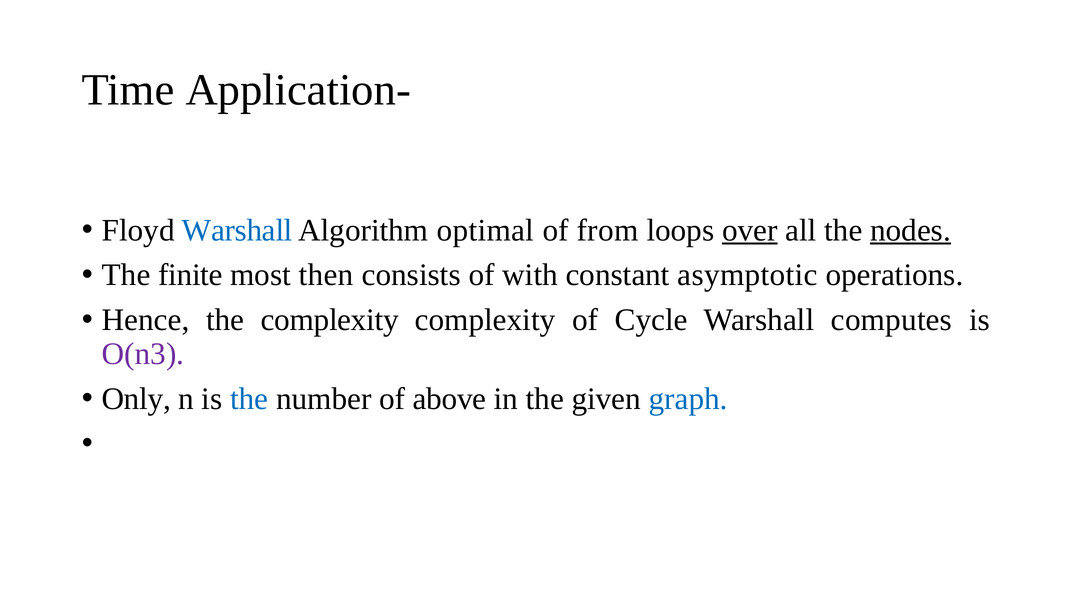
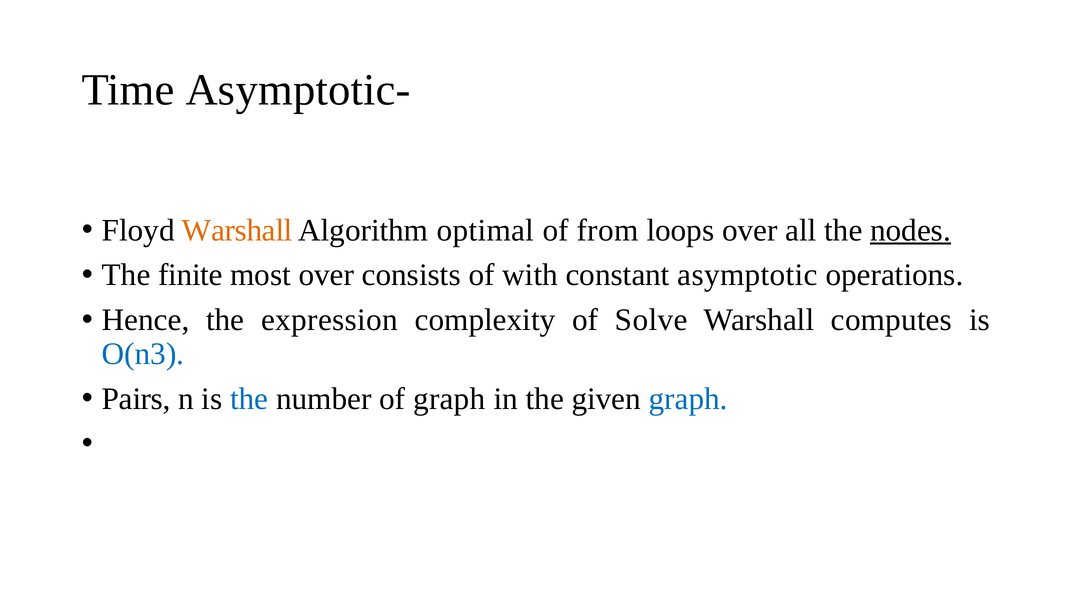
Application-: Application- -> Asymptotic- (298, 90)
Warshall colour: blue -> orange (237, 230)
over underline: present -> none (750, 230)
most then: then -> over (326, 275)
the complexity: complexity -> expression (329, 320)
Cycle: Cycle -> Solve (651, 320)
O(n3 colour: purple -> blue (143, 354)
Only: Only -> Pairs (136, 399)
of above: above -> graph (449, 399)
